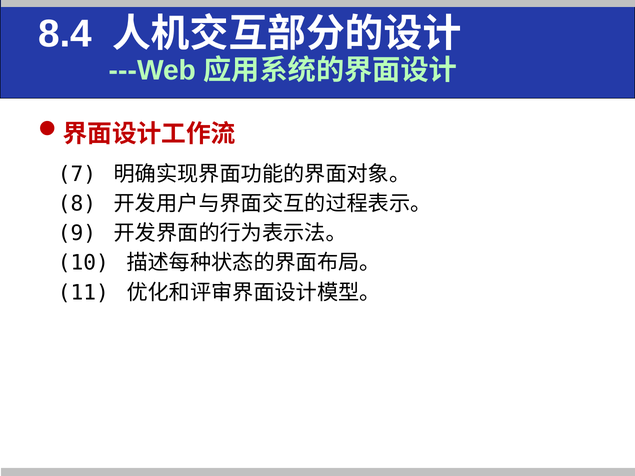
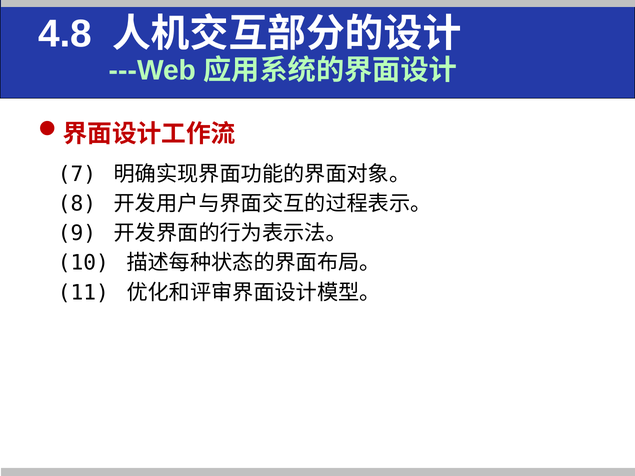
8.4: 8.4 -> 4.8 (65, 34)
